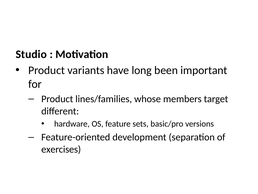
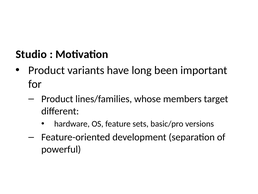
exercises: exercises -> powerful (61, 149)
